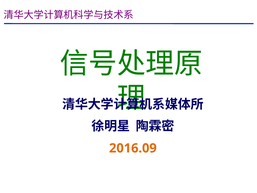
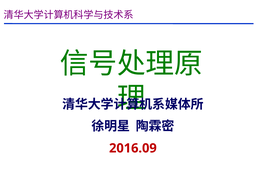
2016.09 colour: orange -> red (133, 148)
